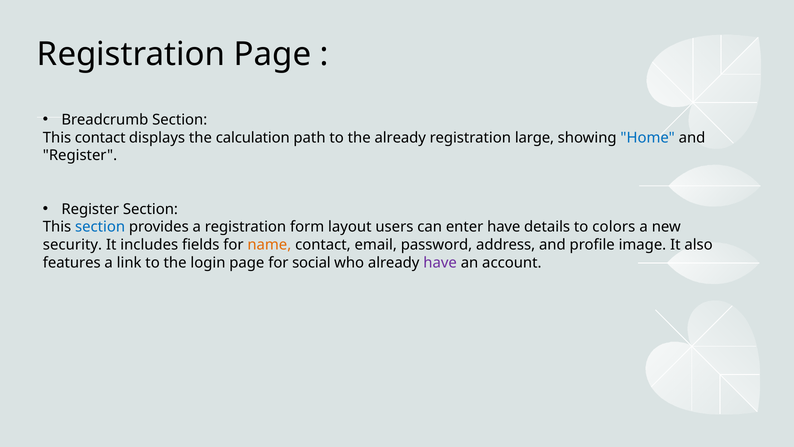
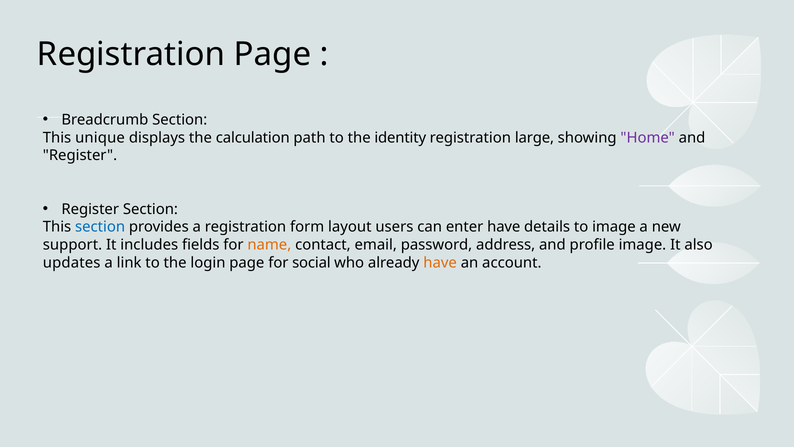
This contact: contact -> unique (100, 137)
the already: already -> identity (400, 137)
Home colour: blue -> purple (648, 137)
to colors: colors -> image (614, 227)
security: security -> support (72, 245)
features: features -> updates (72, 263)
have colour: purple -> orange (440, 263)
